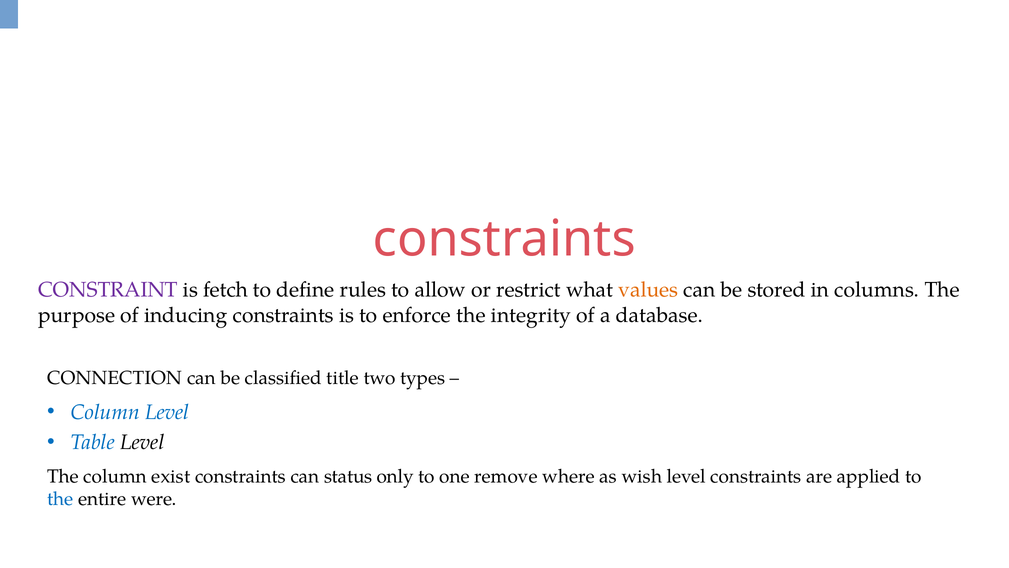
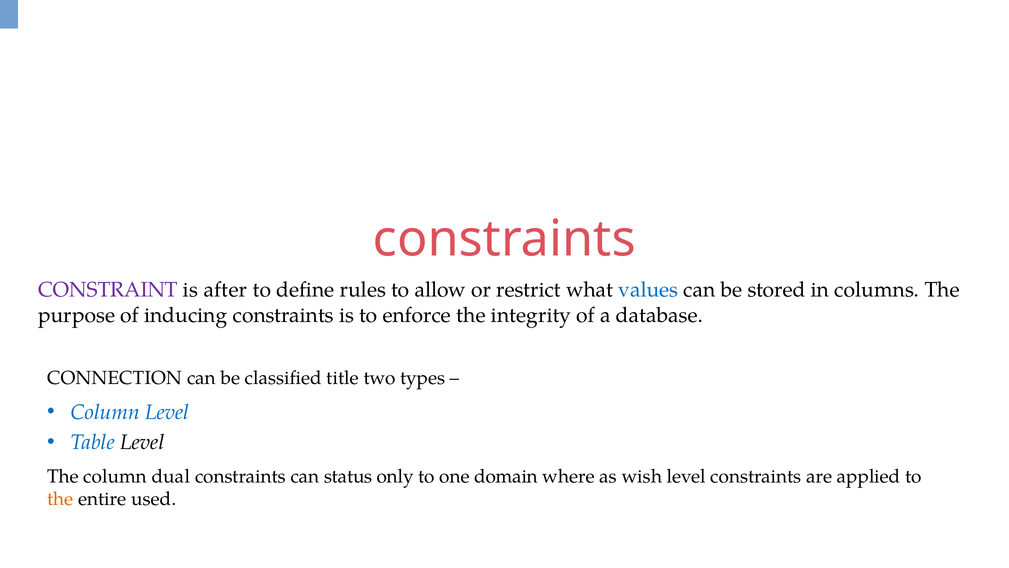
fetch: fetch -> after (225, 290)
values colour: orange -> blue (648, 290)
exist: exist -> dual (171, 476)
remove: remove -> domain (506, 476)
the colour: blue -> orange (60, 499)
were: were -> used (154, 499)
